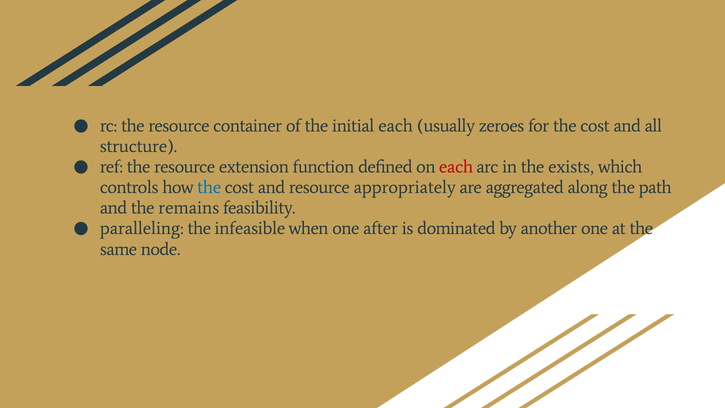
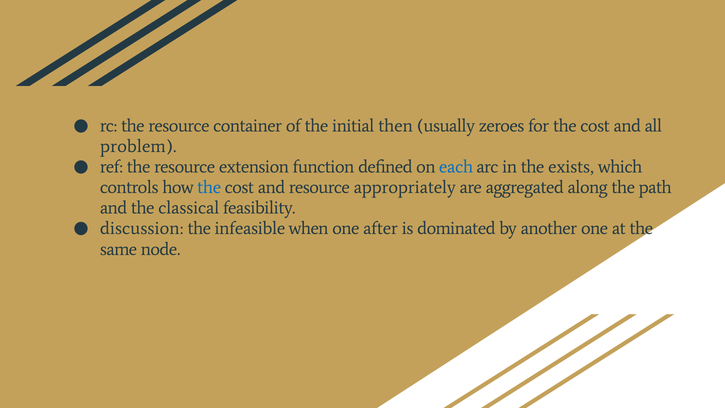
initial each: each -> then (396, 126)
structure: structure -> problem (138, 146)
each colour: red -> blue (456, 167)
remains: remains -> classical (189, 208)
paralleling: paralleling -> discussion (142, 228)
